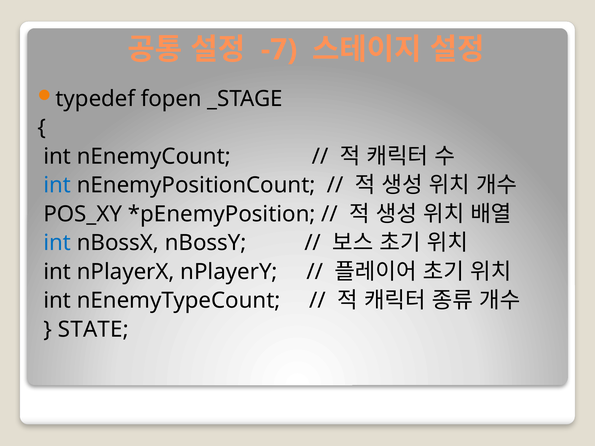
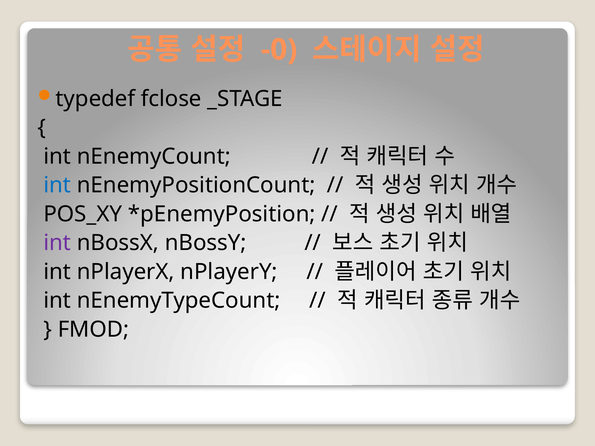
-7: -7 -> -0 (279, 50)
fopen: fopen -> fclose (171, 99)
int colour: blue -> purple (57, 243)
STATE: STATE -> FMOD (93, 330)
